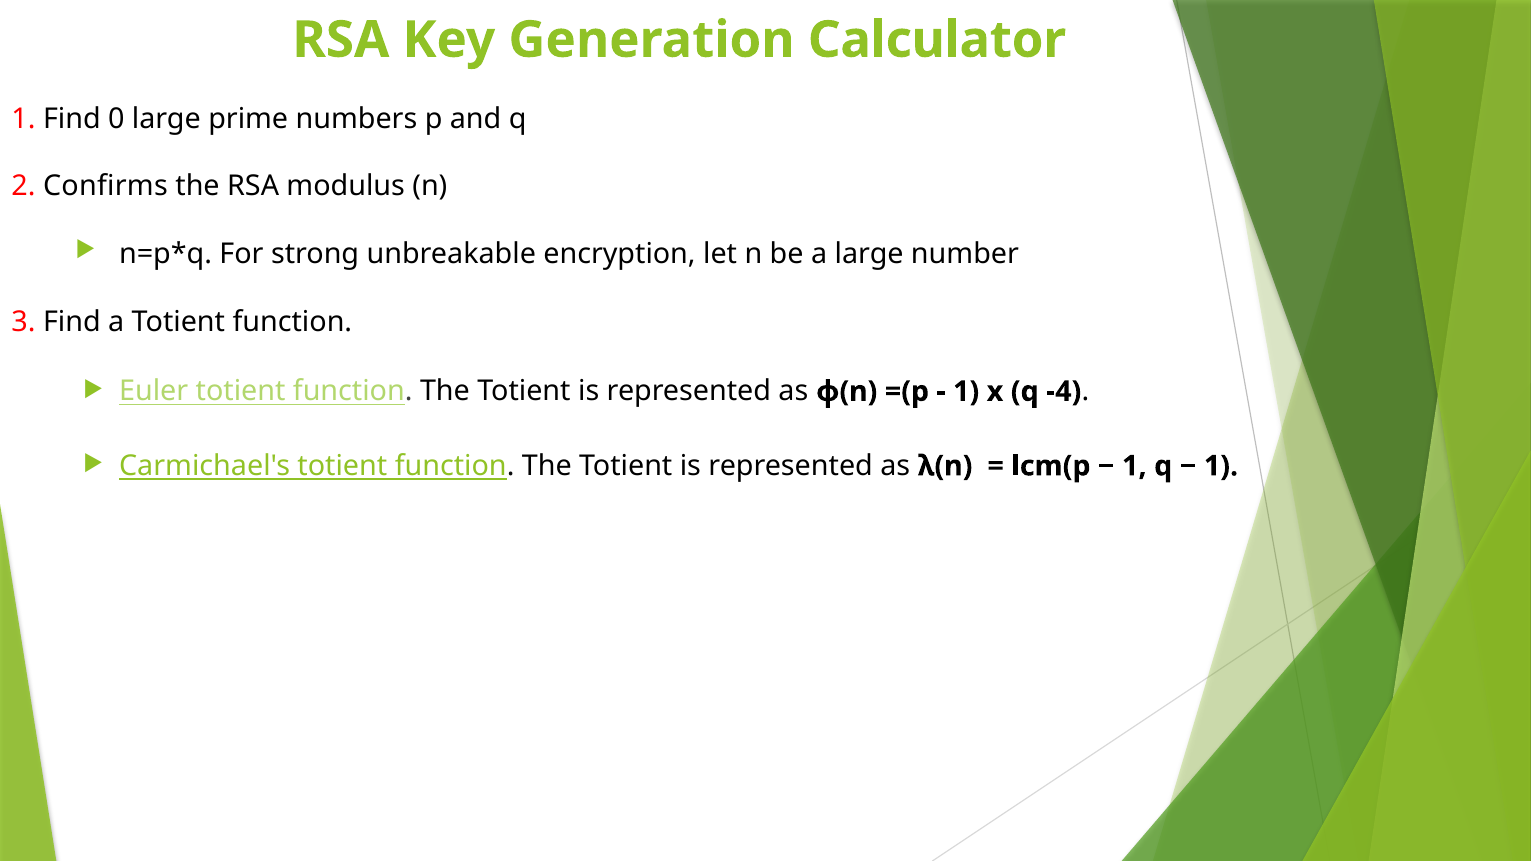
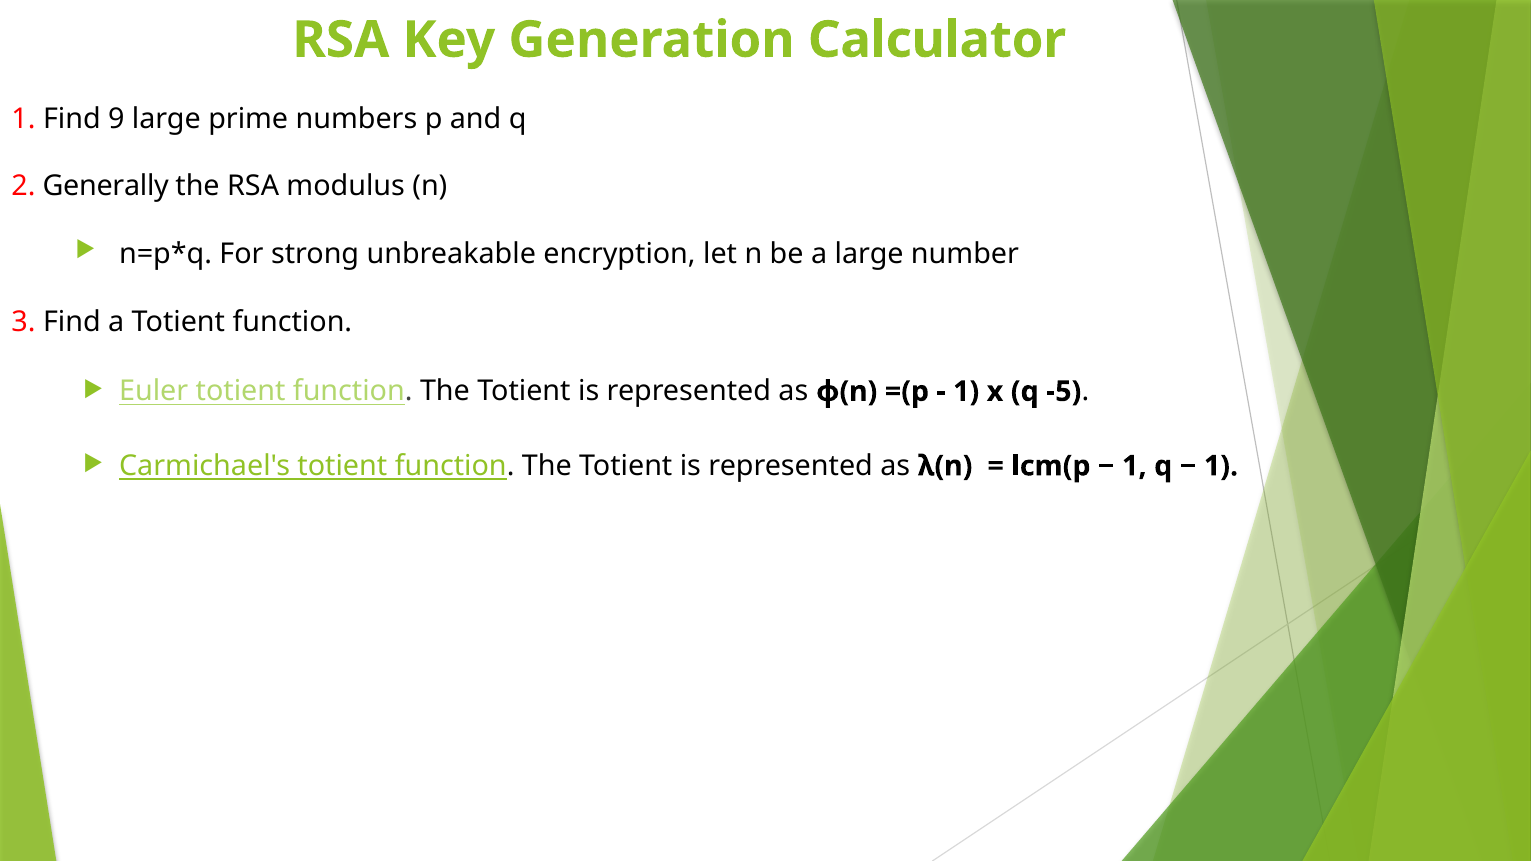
0: 0 -> 9 (116, 119)
Confirms: Confirms -> Generally (106, 186)
-4: -4 -> -5 (1064, 392)
